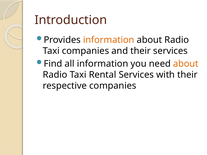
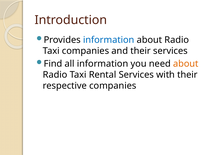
information colour: orange -> blue (109, 40)
